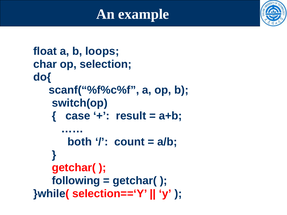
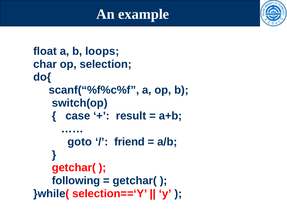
both: both -> goto (80, 142)
count: count -> friend (130, 142)
